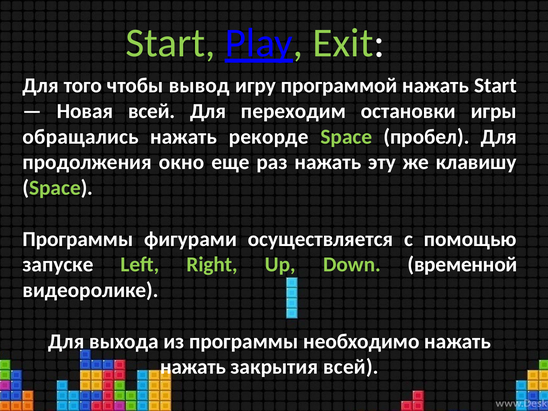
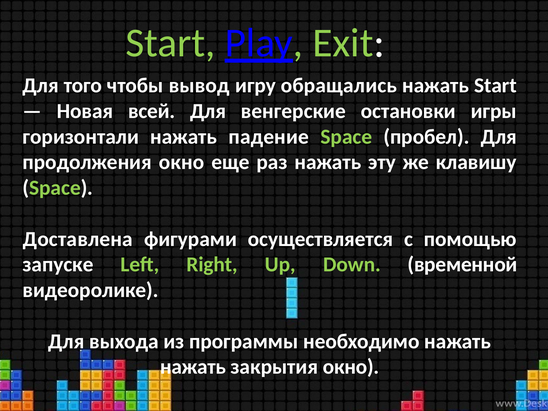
программой: программой -> обращались (339, 86)
переходим: переходим -> венгерские (293, 111)
обращались: обращались -> горизонтали (81, 137)
рекорде: рекорде -> падение (269, 137)
Программы: Программы -> Доставлена (78, 239)
закрытия всей: всей -> окно (351, 367)
